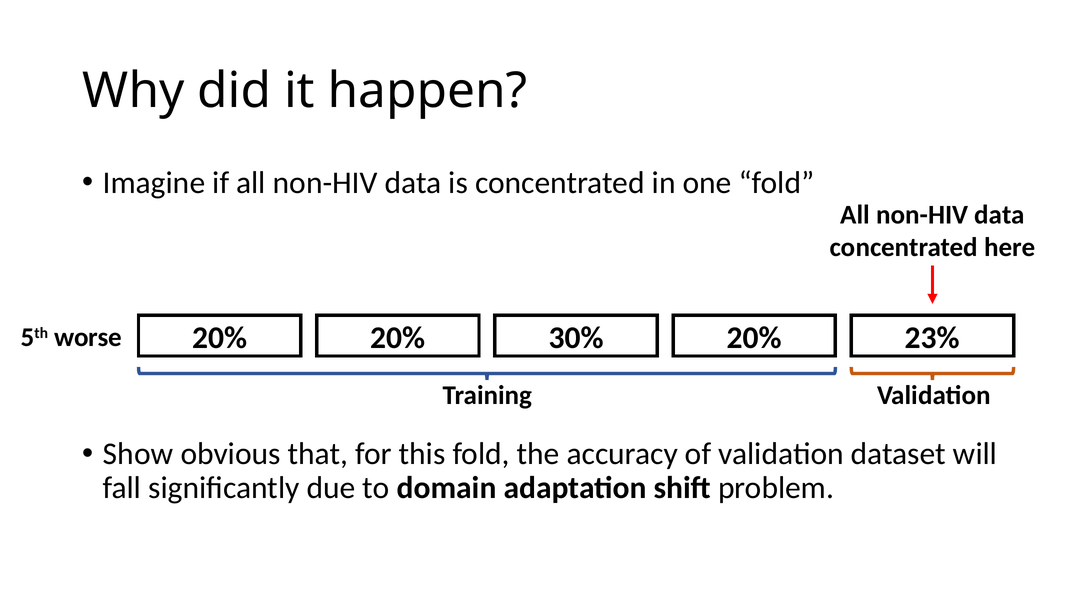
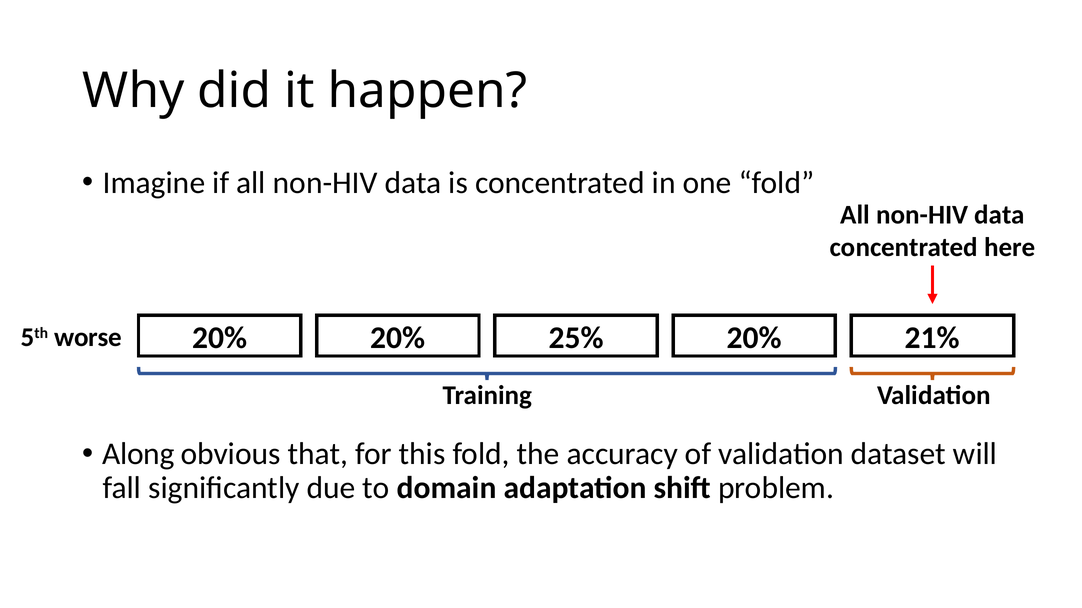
30%: 30% -> 25% (576, 338)
23%: 23% -> 21% (932, 338)
Show: Show -> Along (138, 455)
